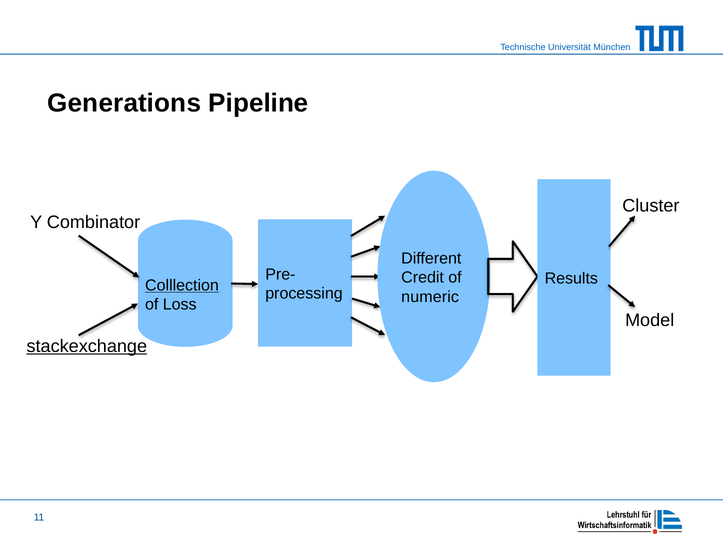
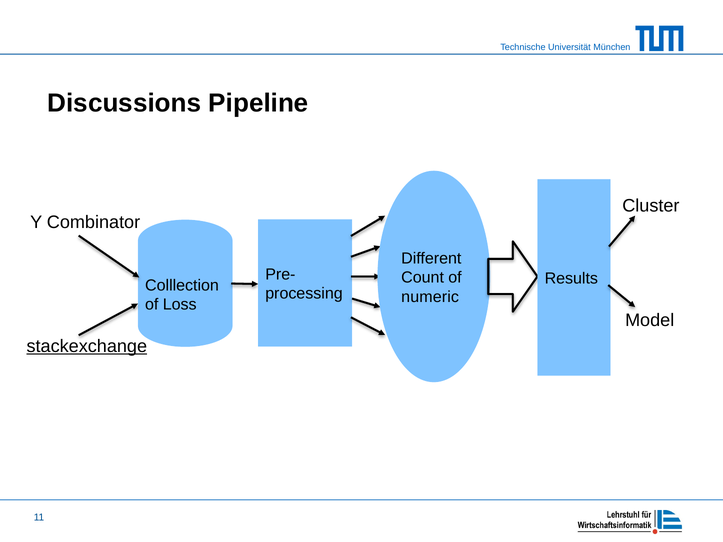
Generations: Generations -> Discussions (124, 103)
Credit: Credit -> Count (423, 278)
Colllection underline: present -> none (182, 285)
